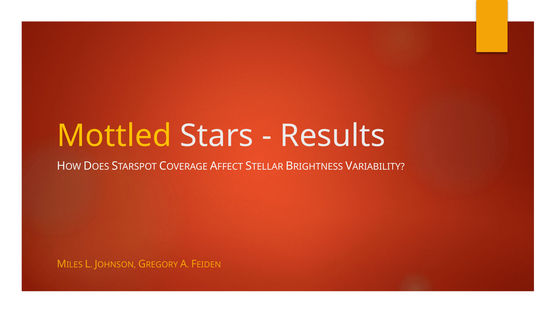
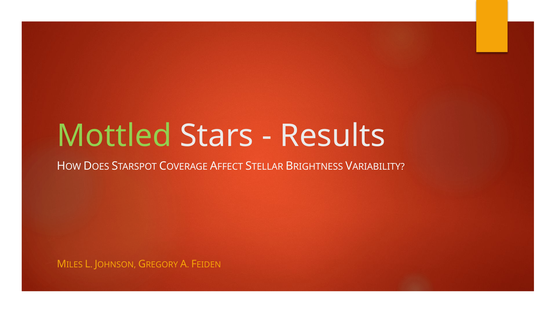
Mottled colour: yellow -> light green (114, 136)
